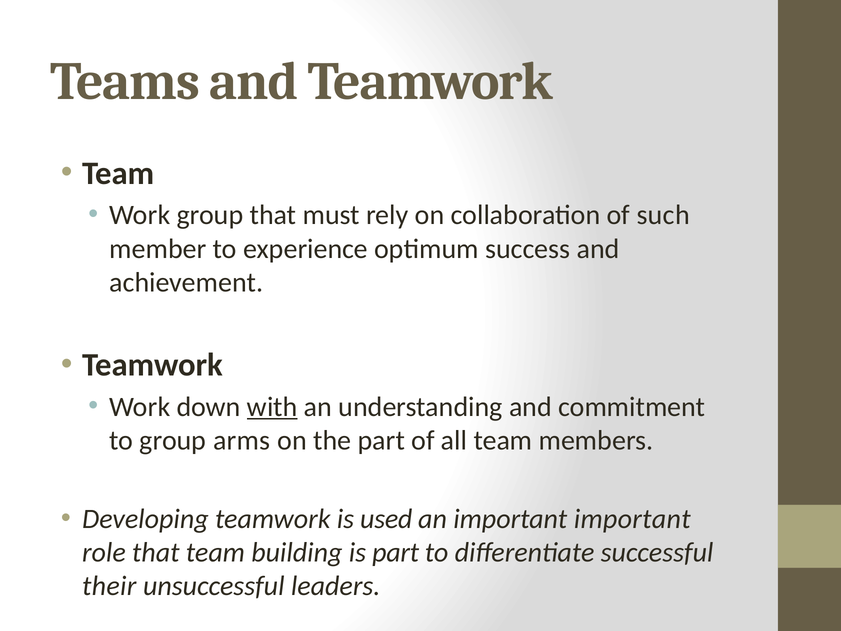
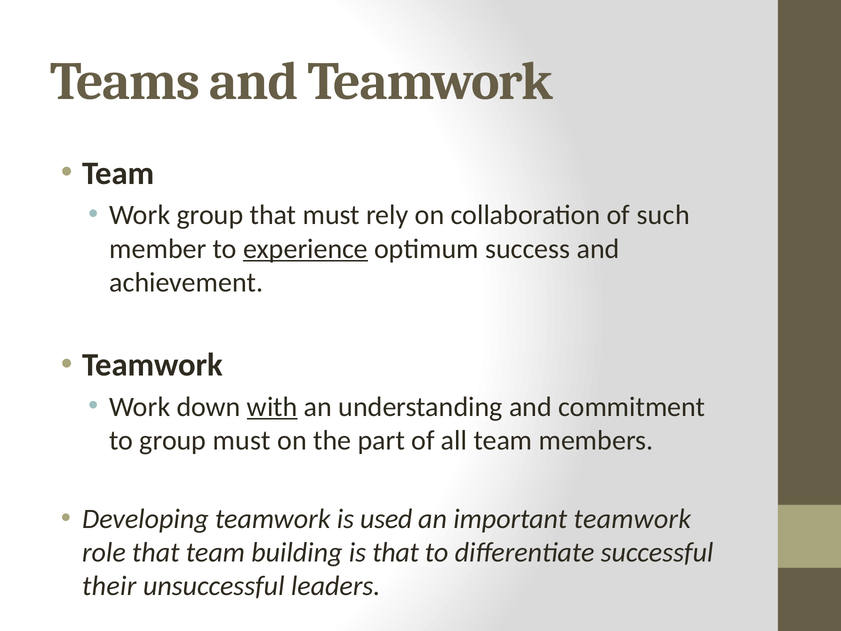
experience underline: none -> present (305, 249)
group arms: arms -> must (242, 440)
important important: important -> teamwork (632, 519)
is part: part -> that (396, 552)
